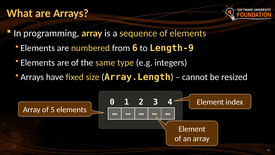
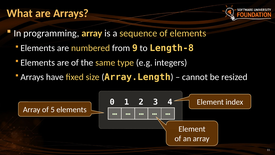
6: 6 -> 9 (135, 48)
Length-9: Length-9 -> Length-8 (172, 48)
